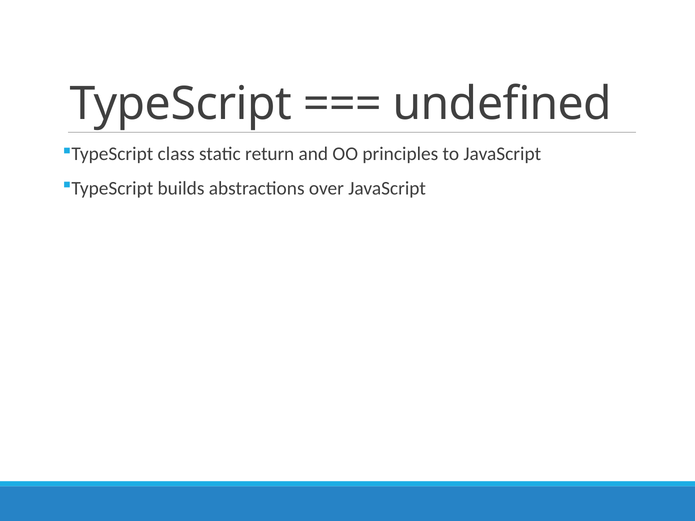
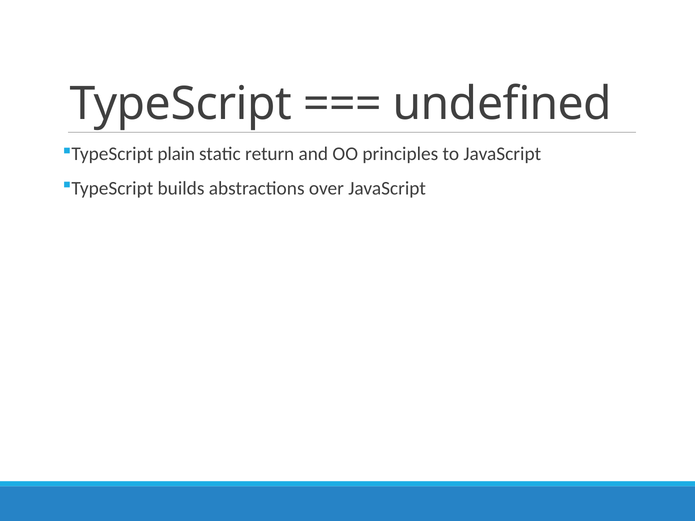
class: class -> plain (176, 154)
